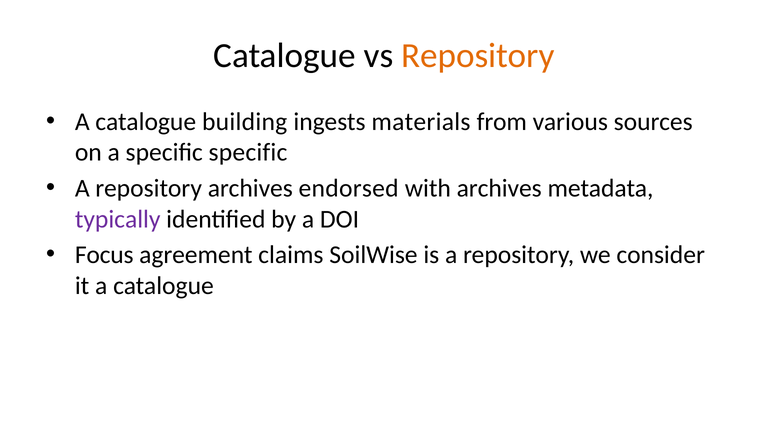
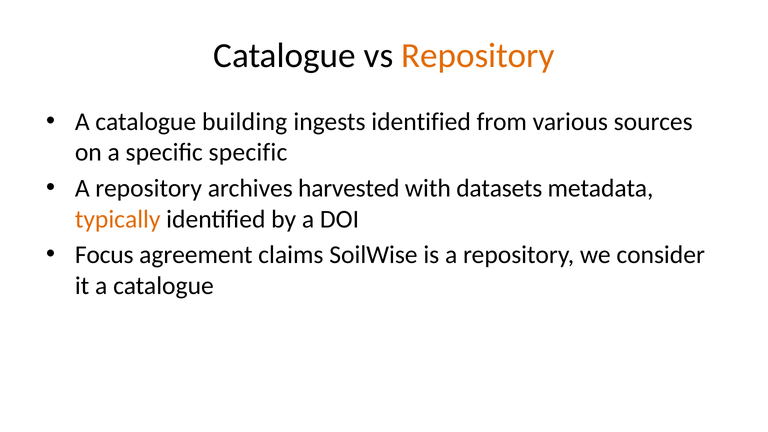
ingests materials: materials -> identified (421, 122)
endorsed: endorsed -> harvested (349, 188)
with archives: archives -> datasets (499, 188)
typically colour: purple -> orange (118, 219)
